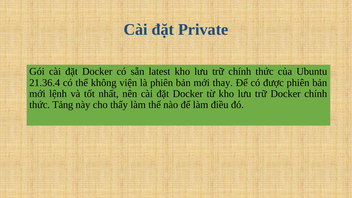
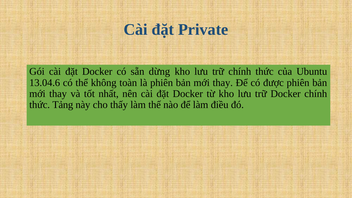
latest: latest -> dừng (159, 72)
21.36.4: 21.36.4 -> 13.04.6 (45, 83)
viện: viện -> toàn (128, 83)
lệnh: lệnh -> thay (58, 94)
